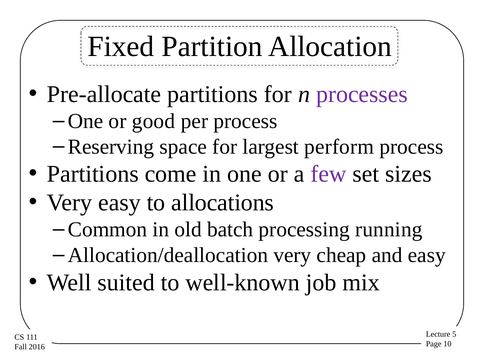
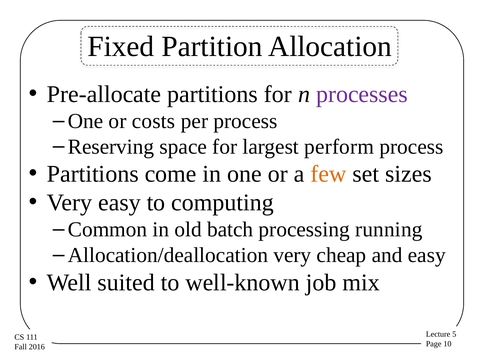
good: good -> costs (154, 121)
few colour: purple -> orange (328, 174)
allocations: allocations -> computing (223, 203)
